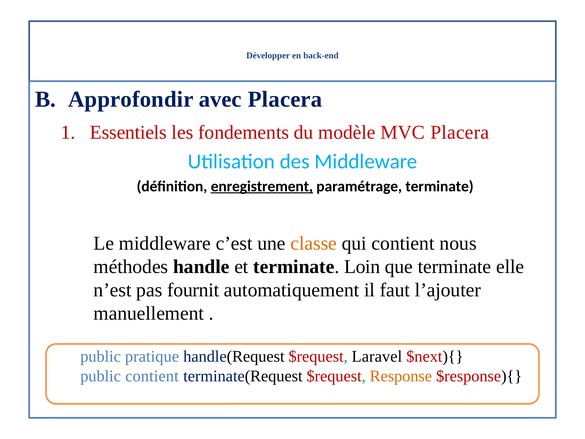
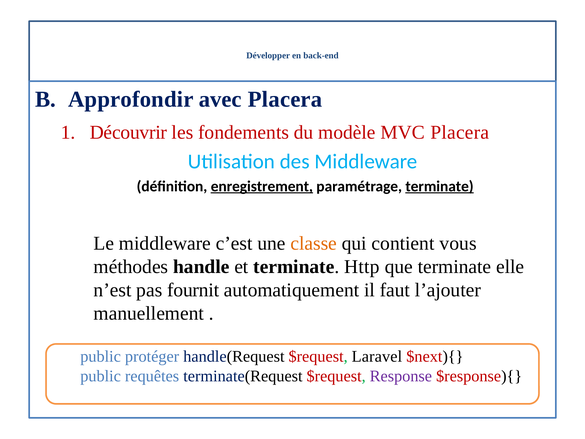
Essentiels: Essentiels -> Découvrir (128, 132)
terminate underline: none -> present (440, 186)
nous: nous -> vous (458, 243)
Loin: Loin -> Http (362, 267)
pratique: pratique -> protéger (152, 356)
public contient: contient -> requêtes (152, 376)
Response colour: orange -> purple (401, 376)
